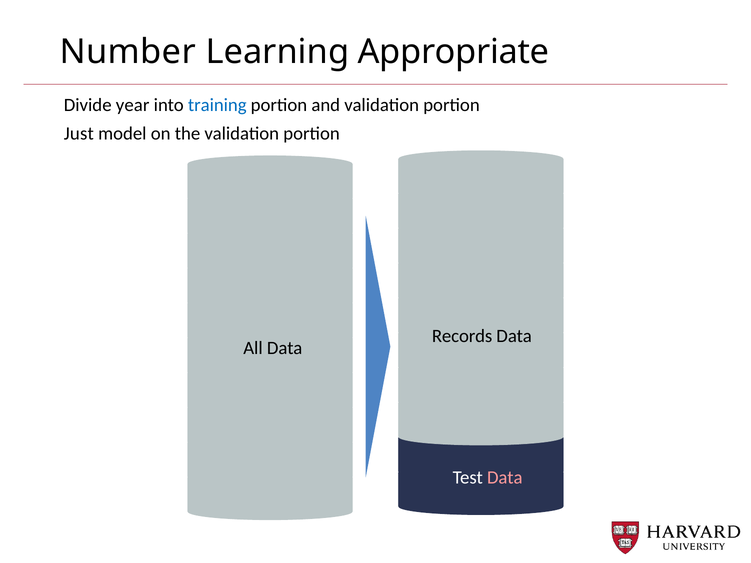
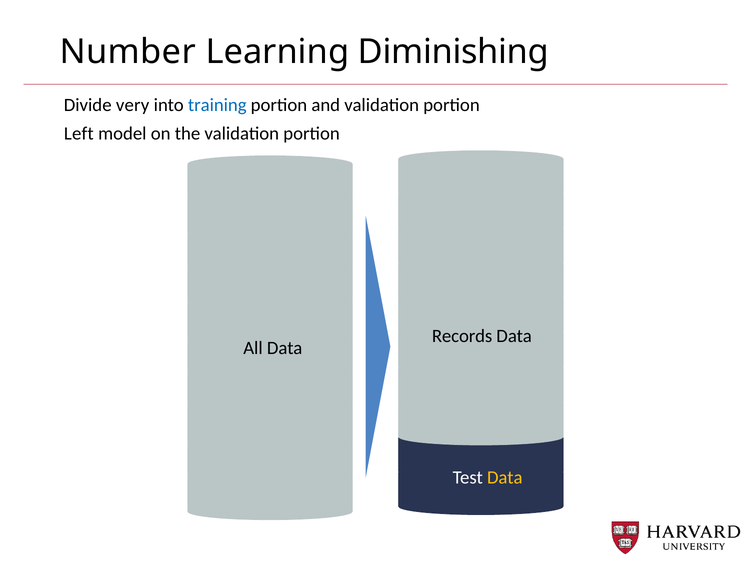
Appropriate: Appropriate -> Diminishing (453, 52)
year: year -> very (133, 105)
Just: Just -> Left (79, 133)
Data colour: pink -> yellow (505, 478)
